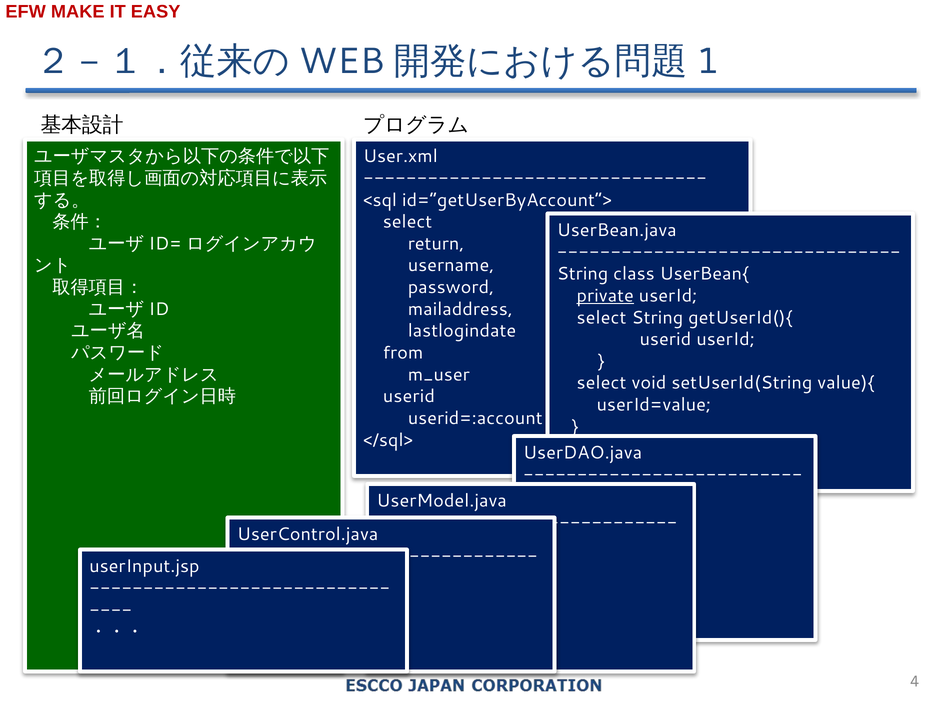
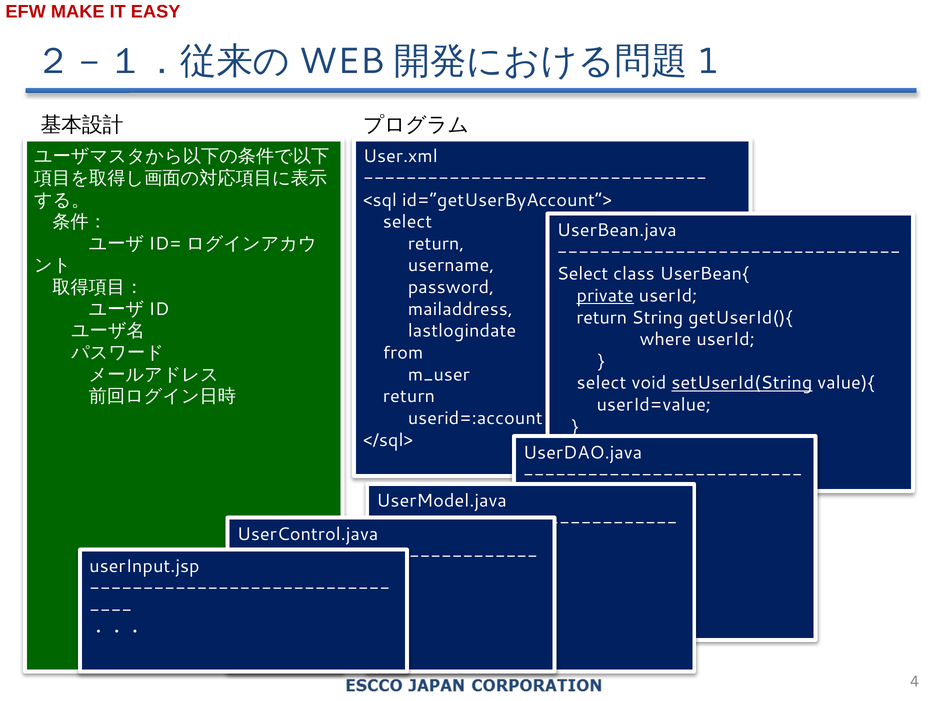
String: String -> Select (583, 274)
select: select -> return (602, 318)
userid: userid -> where (665, 339)
setUserId(String underline: none -> present (742, 383)
userid: userid -> return (409, 397)
